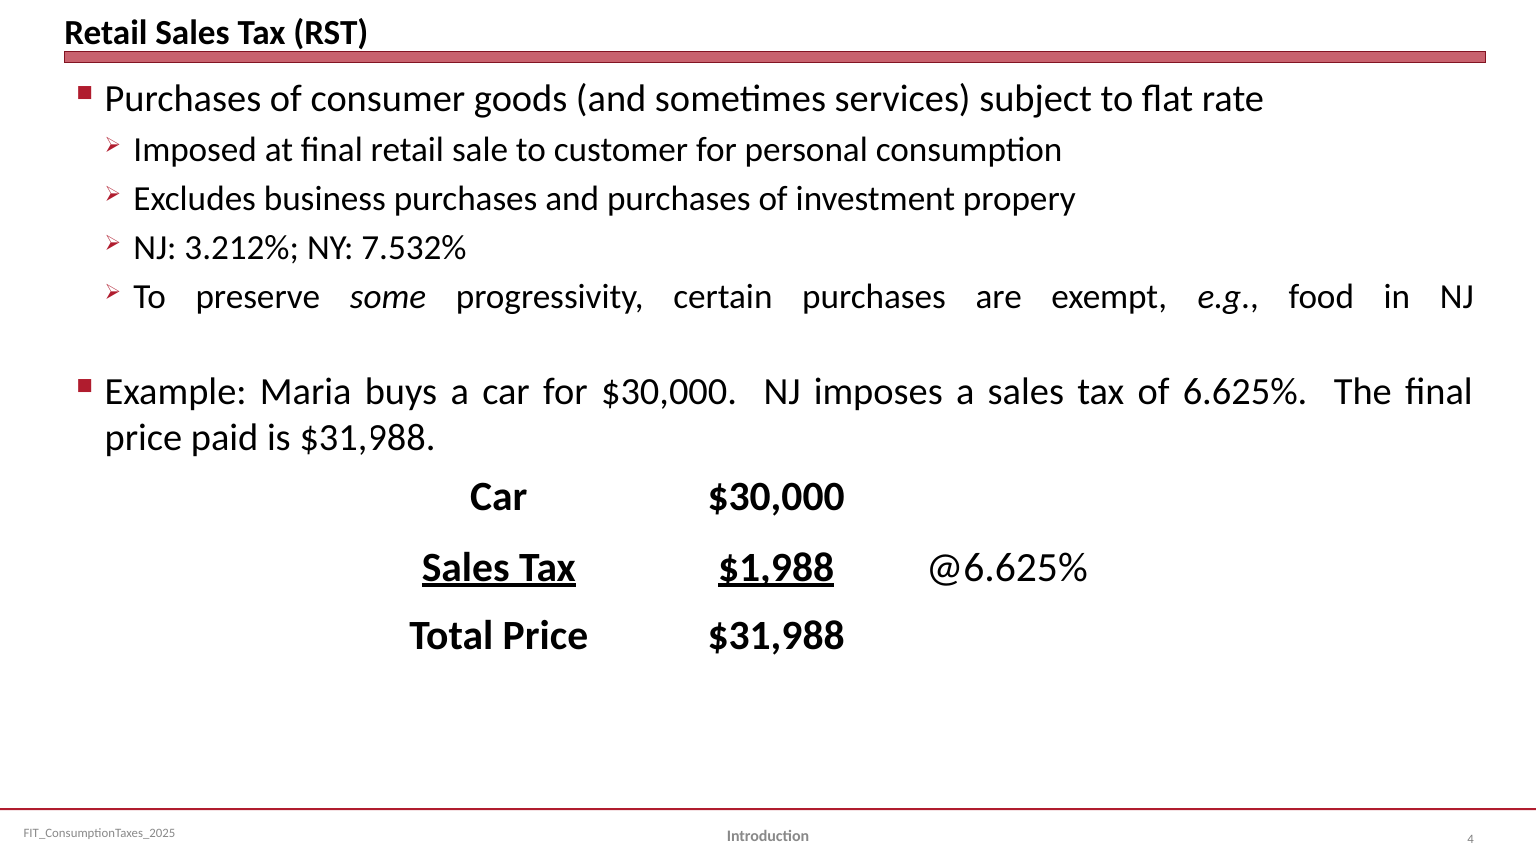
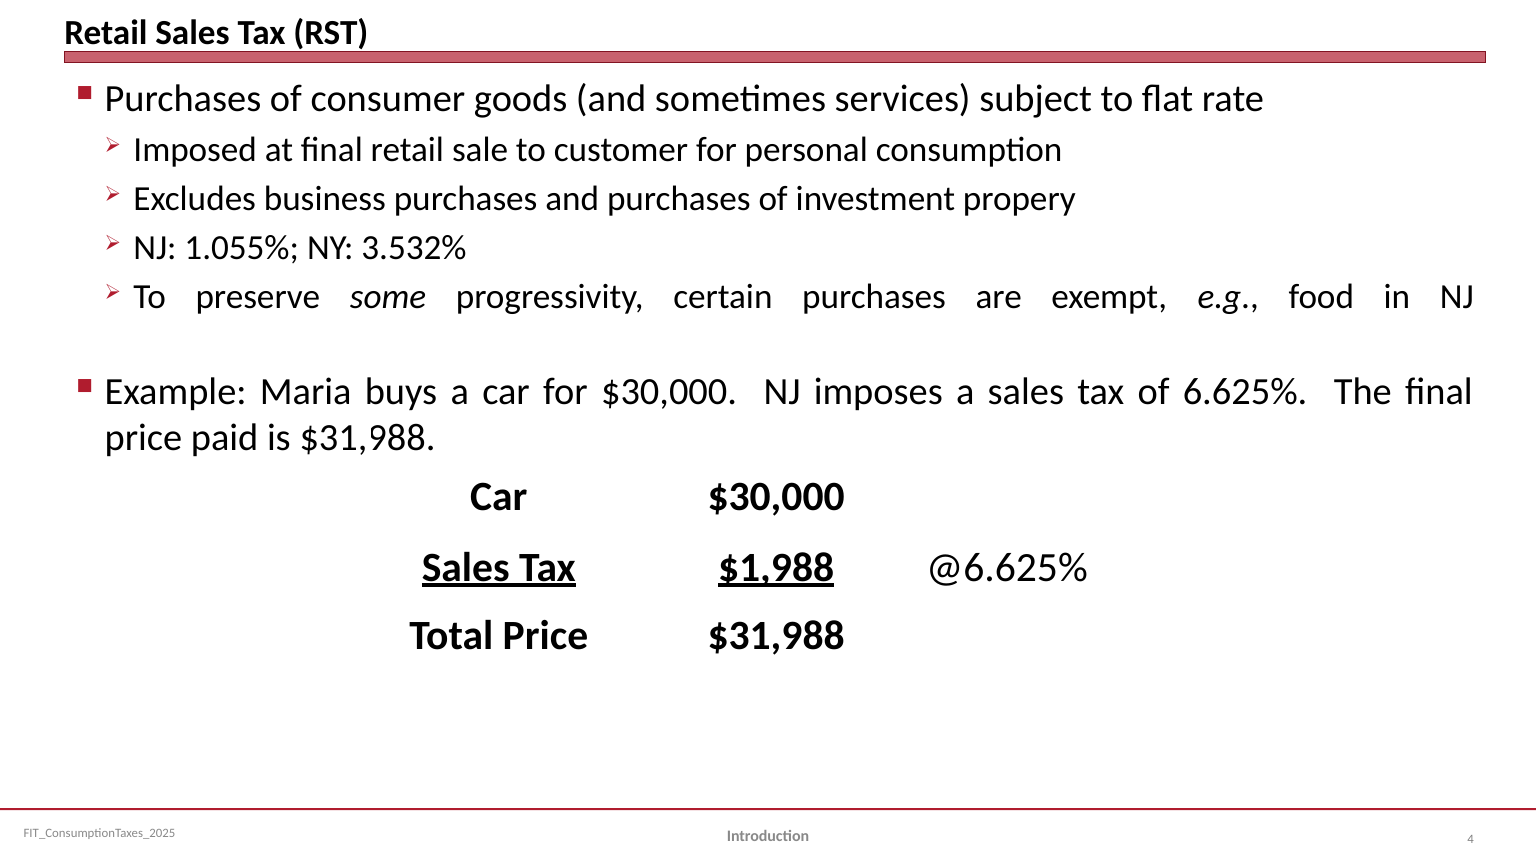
3.212%: 3.212% -> 1.055% (242, 248)
7.532%: 7.532% -> 3.532% (414, 248)
